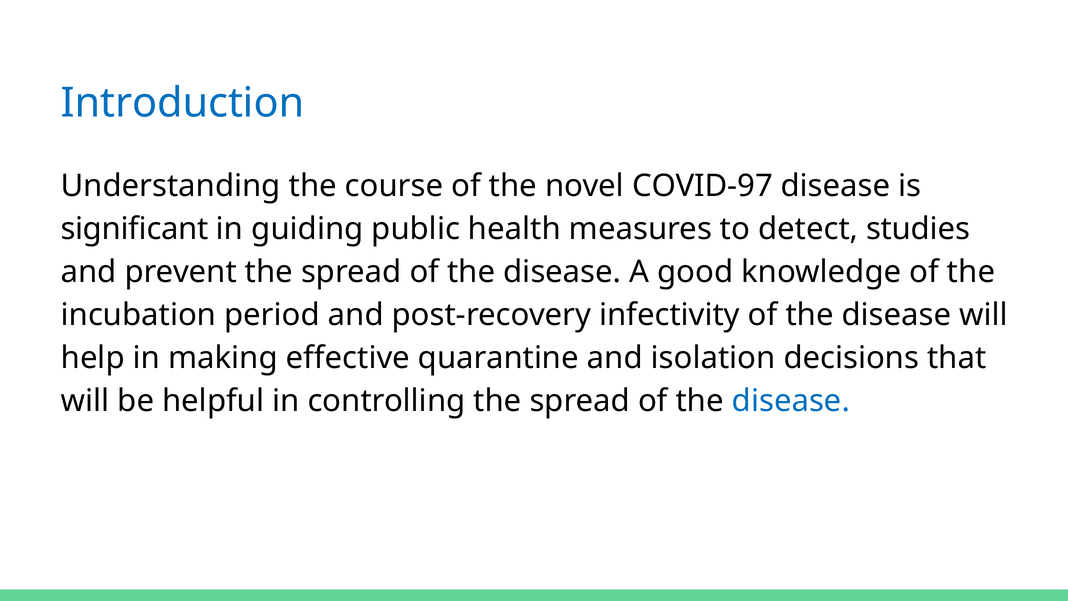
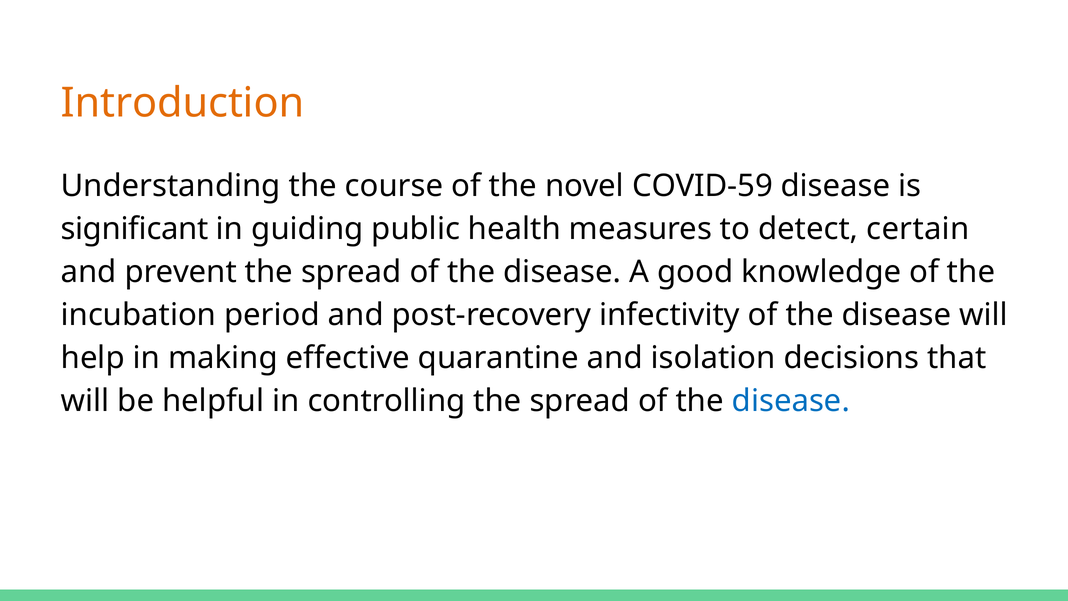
Introduction colour: blue -> orange (183, 103)
COVID-97: COVID-97 -> COVID-59 (702, 186)
studies: studies -> certain (918, 229)
